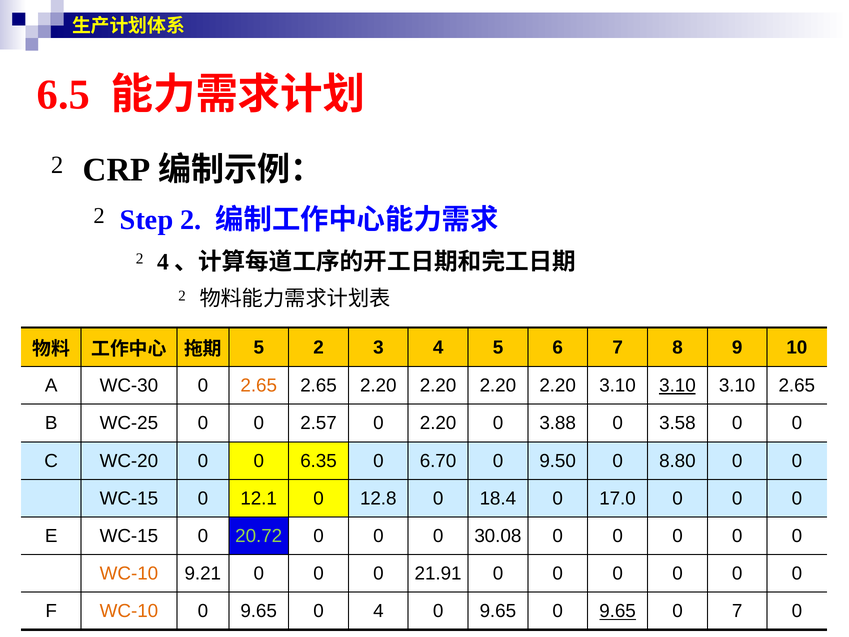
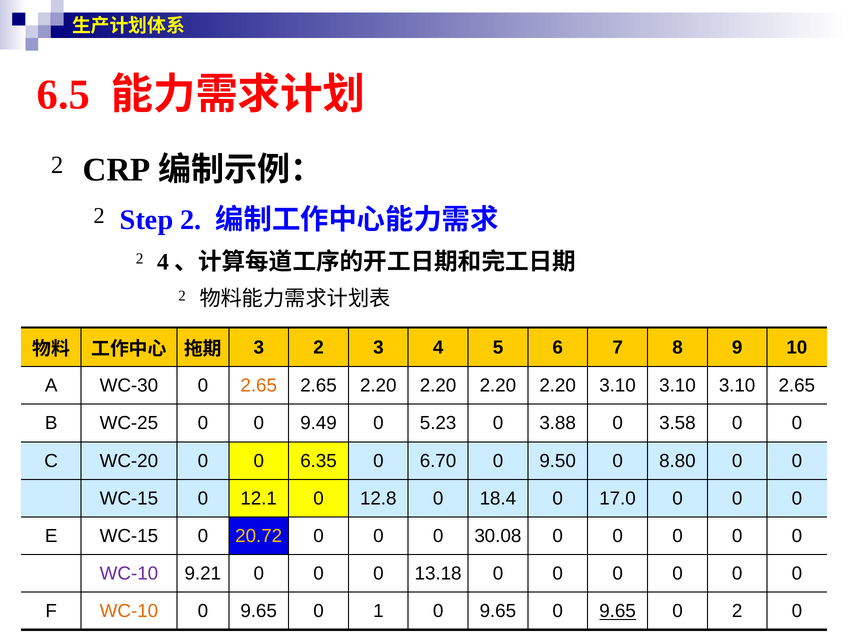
5: 5 -> 3 (259, 347)
3.10 underline: present -> none (677, 385)
2.57: 2.57 -> 9.49 (319, 423)
0 2.20: 2.20 -> 5.23 (438, 423)
20.72 colour: light green -> yellow (259, 536)
WC-10 colour: orange -> purple (129, 573)
21.91: 21.91 -> 13.18 (438, 573)
0 4: 4 -> 1 (378, 611)
0 7: 7 -> 2 (737, 611)
